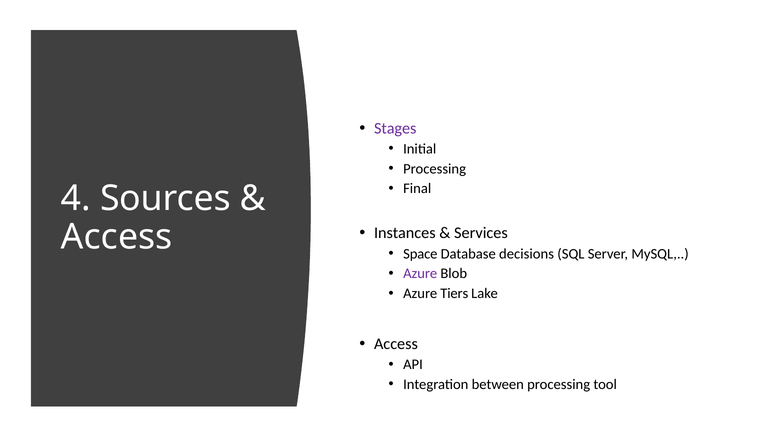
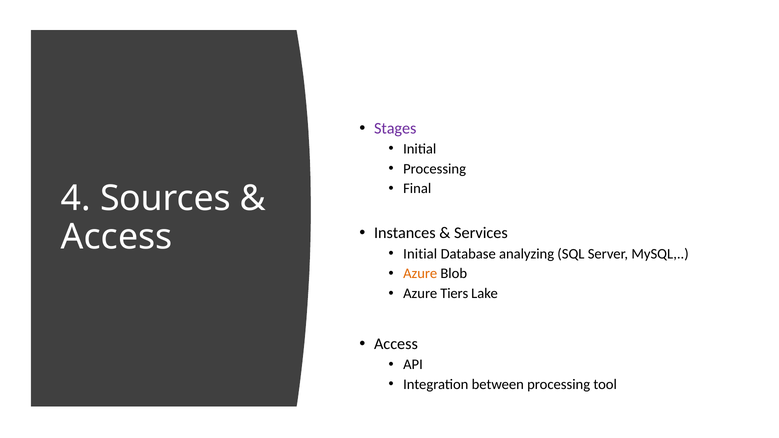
Space: Space -> Initial (420, 254)
decisions: decisions -> analyzing (527, 254)
Azure colour: purple -> orange (420, 274)
